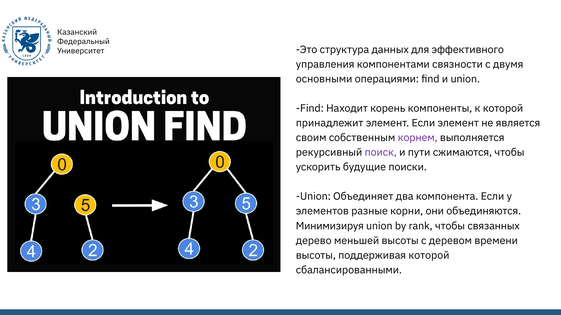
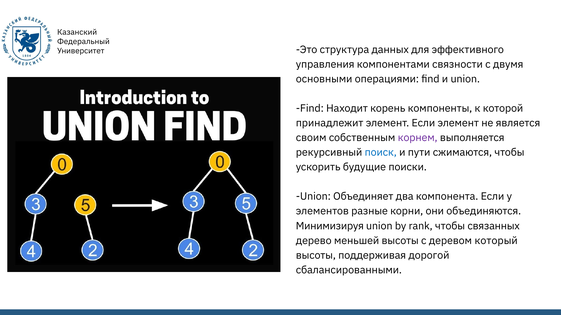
поиск colour: purple -> blue (381, 153)
времени: времени -> который (496, 241)
поддерживая которой: которой -> дорогой (429, 256)
